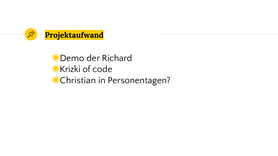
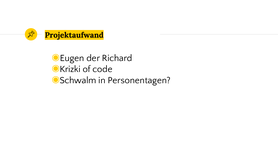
Demo: Demo -> Eugen (72, 58)
Christian: Christian -> Schwalm (78, 80)
